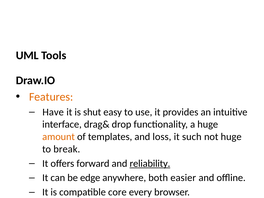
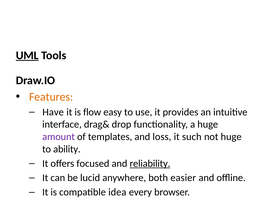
UML underline: none -> present (27, 55)
shut: shut -> flow (92, 112)
amount colour: orange -> purple (59, 137)
break: break -> ability (67, 149)
forward: forward -> focused (93, 163)
edge: edge -> lucid (90, 178)
core: core -> idea (117, 192)
